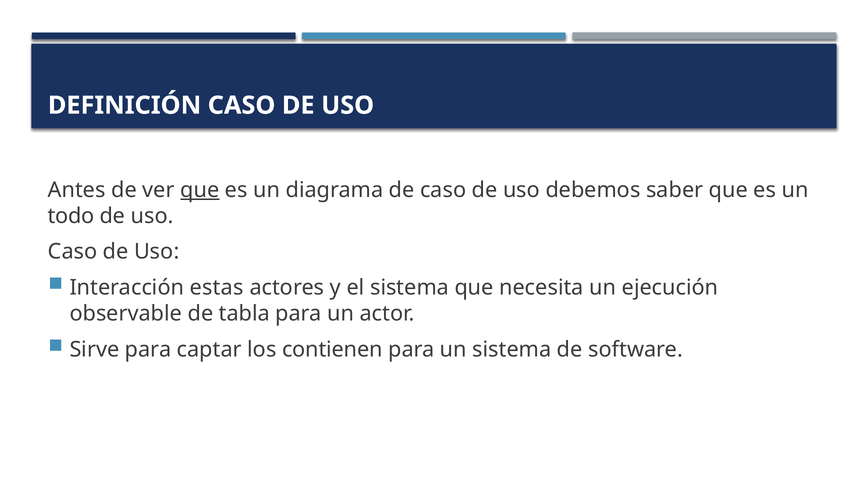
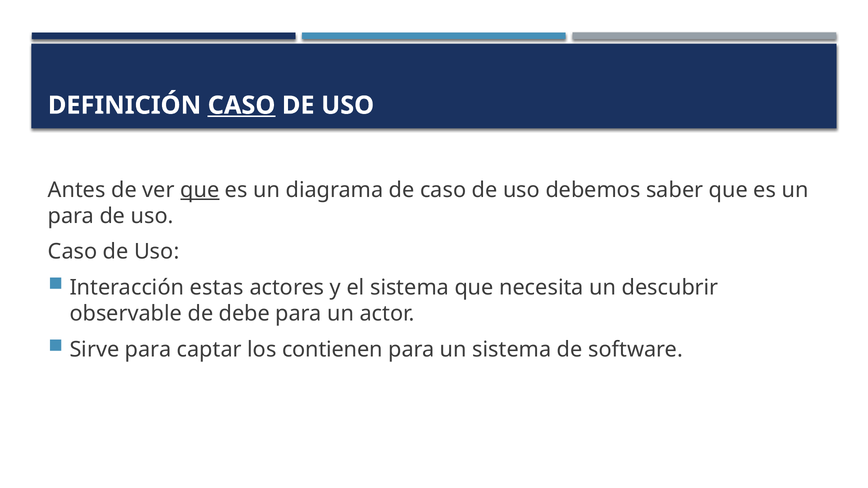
CASO underline: none -> present (242, 105)
todo: todo -> para (71, 216)
ejecución: ejecución -> descubrir (670, 288)
tabla: tabla -> debe (244, 314)
